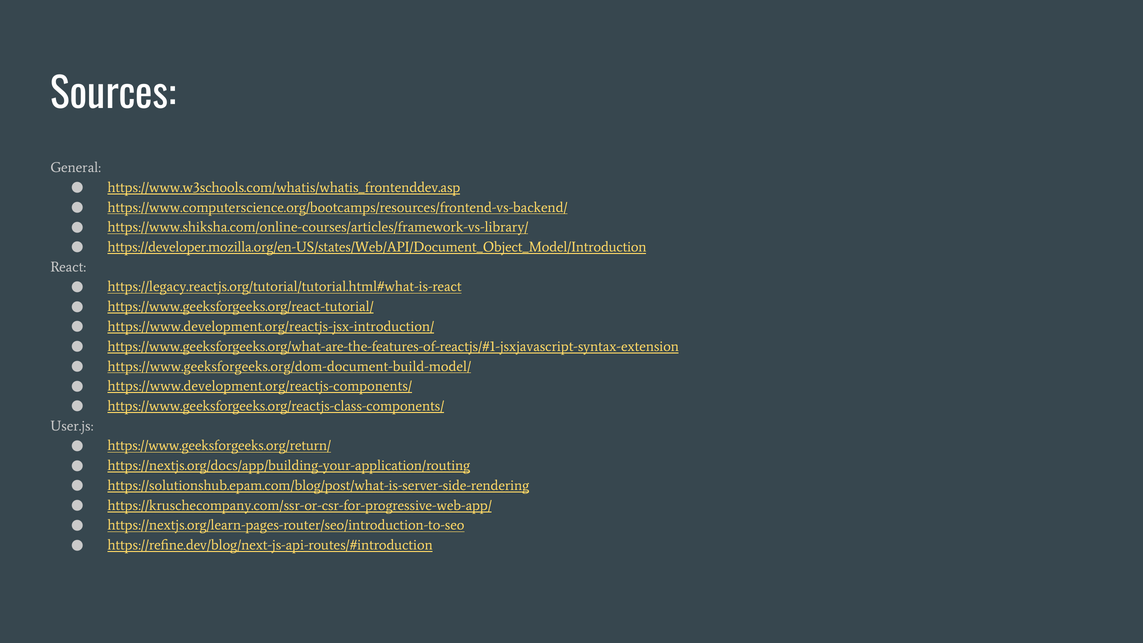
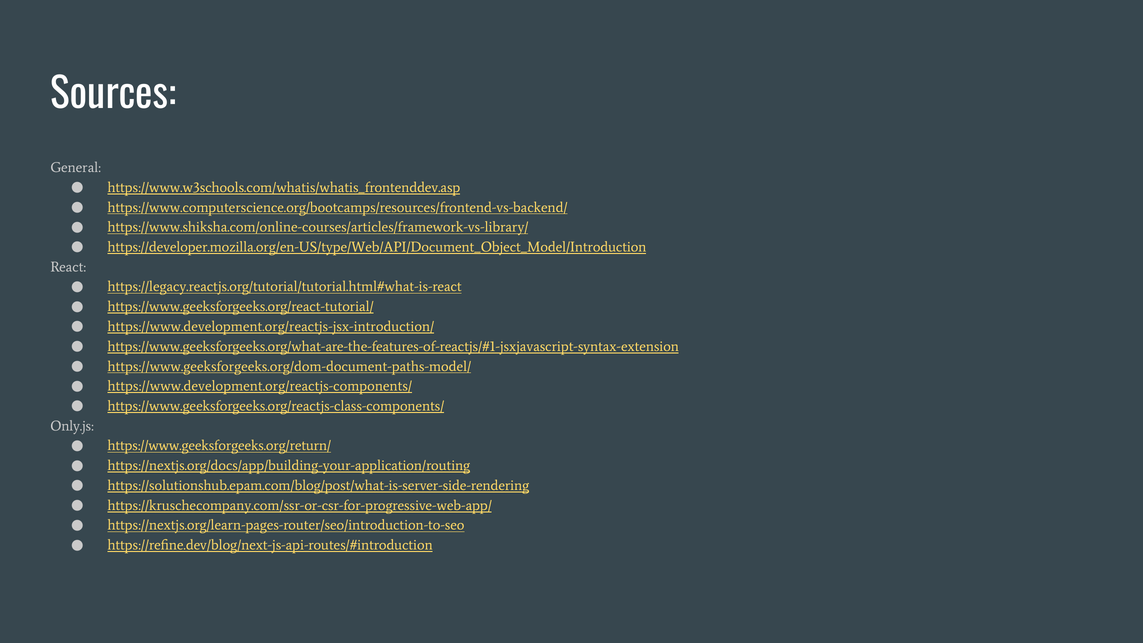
https://developer.mozilla.org/en-US/states/Web/API/Document_Object_Model/Introduction: https://developer.mozilla.org/en-US/states/Web/API/Document_Object_Model/Introduction -> https://developer.mozilla.org/en-US/type/Web/API/Document_Object_Model/Introduction (377, 247)
https://www.geeksforgeeks.org/dom-document-build-model/: https://www.geeksforgeeks.org/dom-document-build-model/ -> https://www.geeksforgeeks.org/dom-document-paths-model/ (289, 366)
User.js: User.js -> Only.js (72, 426)
